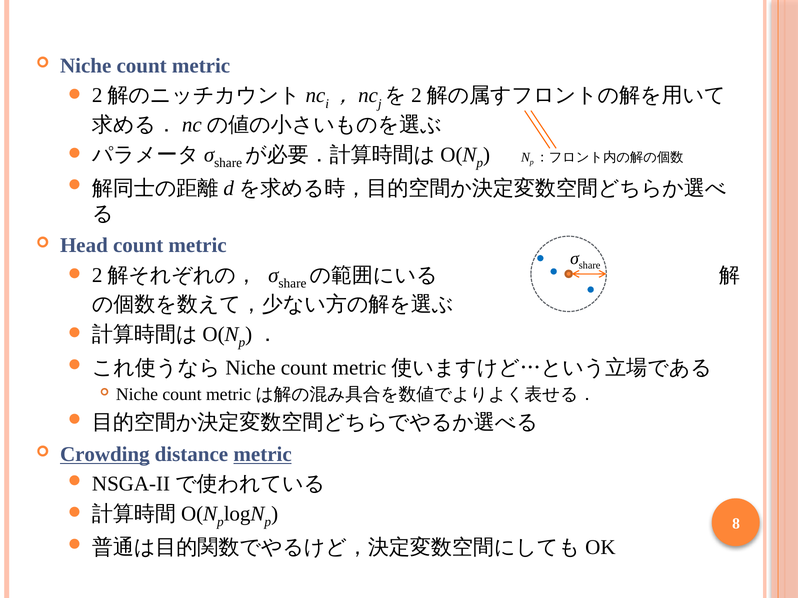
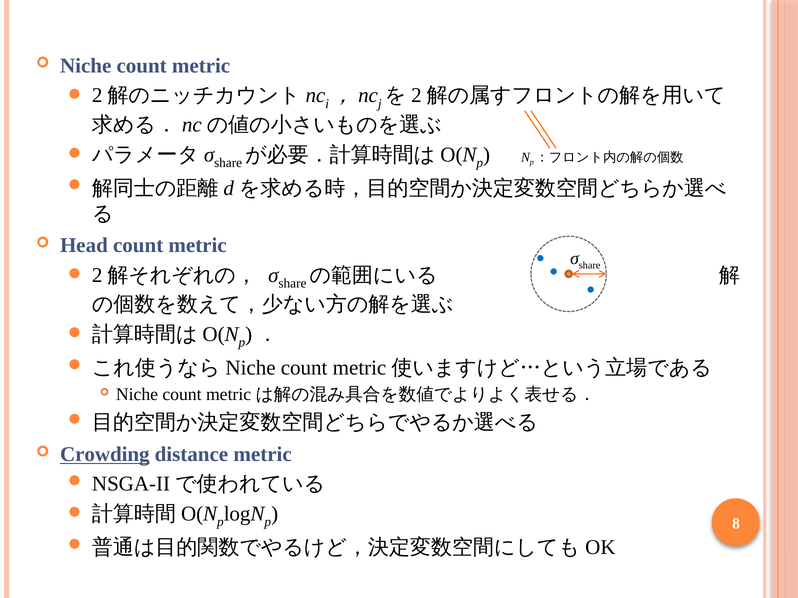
metric underline: present -> none (263, 455)
